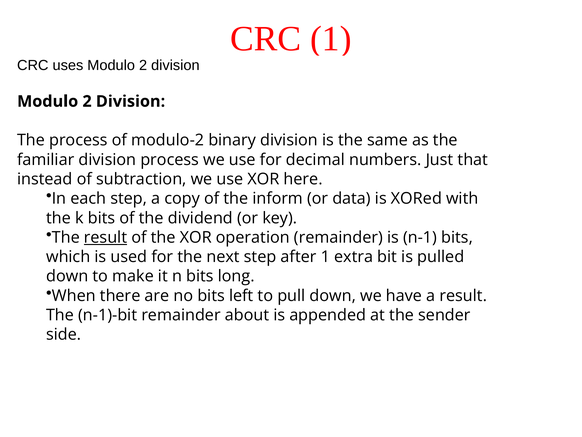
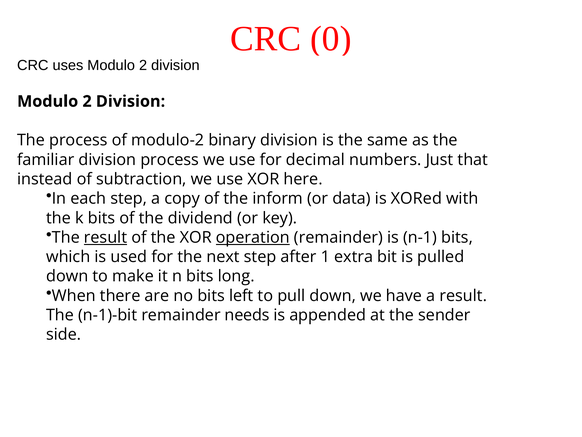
CRC 1: 1 -> 0 (331, 39)
operation underline: none -> present (253, 237)
about: about -> needs (247, 315)
